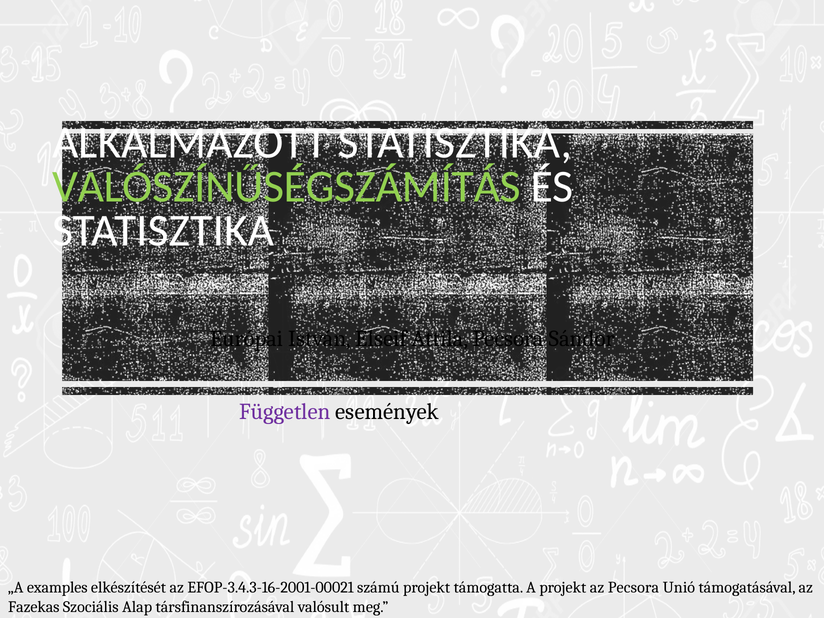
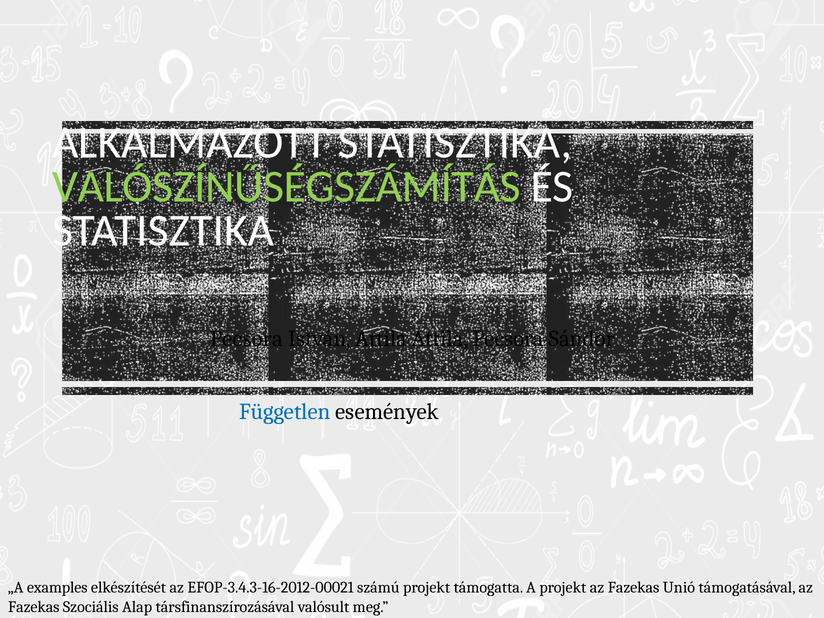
Európai: Európai -> Pecsora (247, 339)
István Elseif: Elseif -> Attila (381, 339)
Független colour: purple -> blue (285, 412)
EFOP-3.4.3-16-2001-00021: EFOP-3.4.3-16-2001-00021 -> EFOP-3.4.3-16-2012-00021 (271, 588)
projekt az Pecsora: Pecsora -> Fazekas (634, 588)
